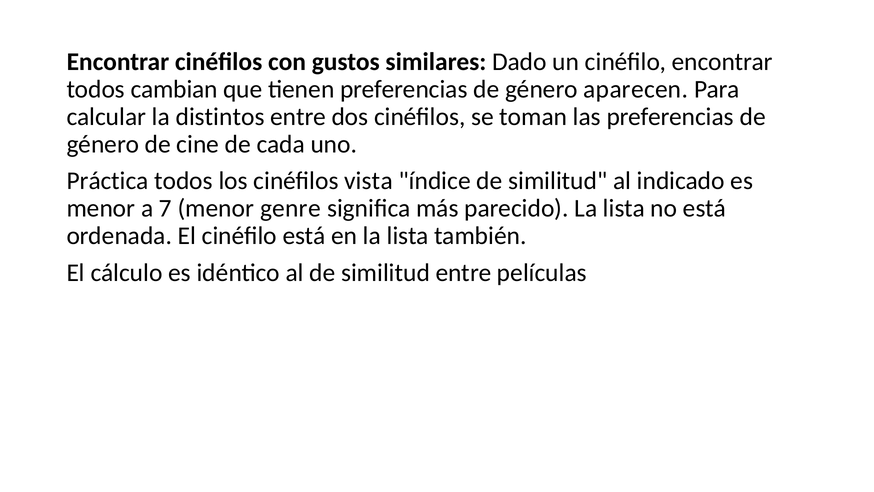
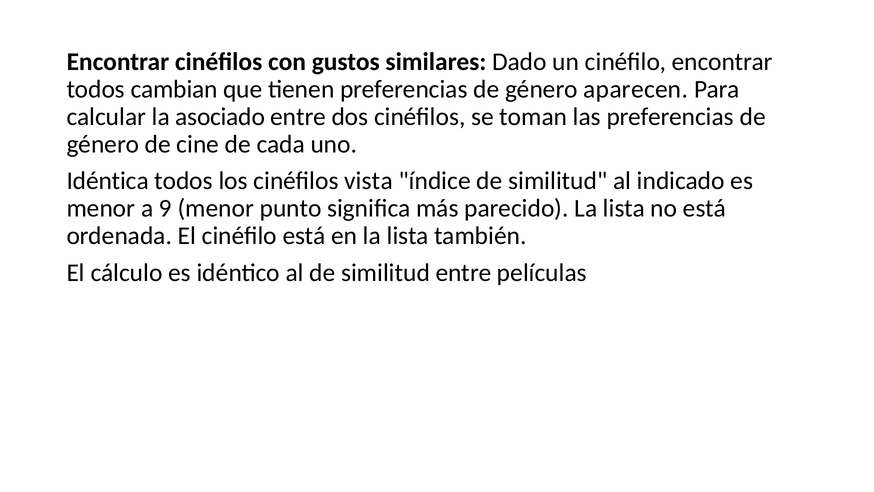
distintos: distintos -> asociado (220, 117)
Práctica: Práctica -> Idéntica (108, 181)
7: 7 -> 9 (165, 208)
genre: genre -> punto (291, 208)
